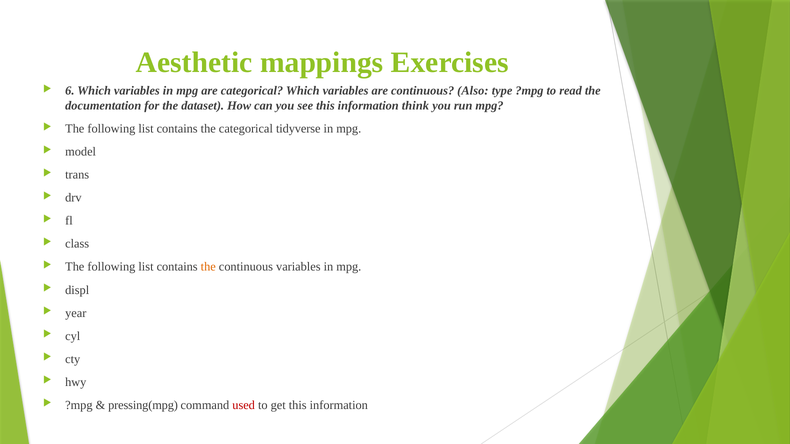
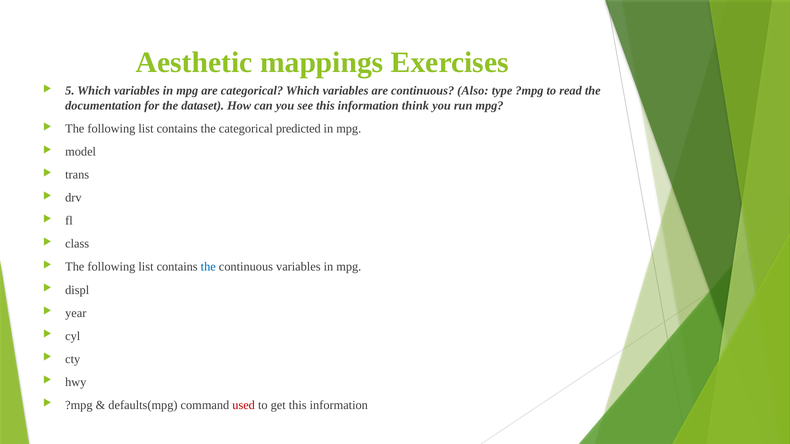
6: 6 -> 5 (70, 91)
tidyverse: tidyverse -> predicted (298, 129)
the colour: orange -> blue (208, 267)
pressing(mpg: pressing(mpg -> defaults(mpg (143, 405)
